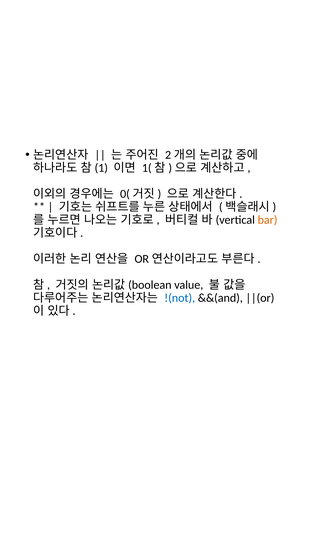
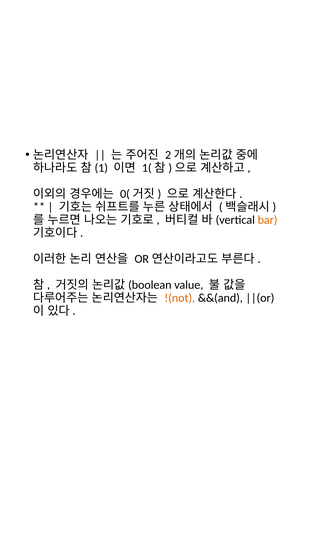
!(not colour: blue -> orange (180, 297)
